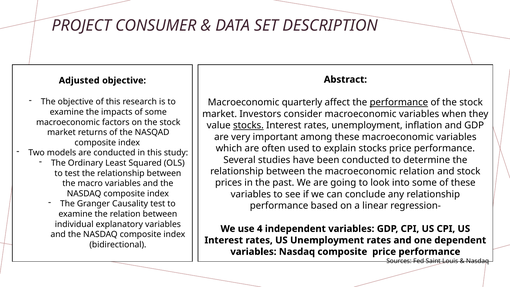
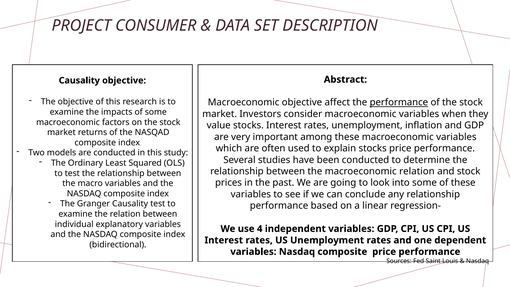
Adjusted: Adjusted -> Causality (79, 80)
Macroeconomic quarterly: quarterly -> objective (302, 102)
stocks underline: present -> none (248, 125)
